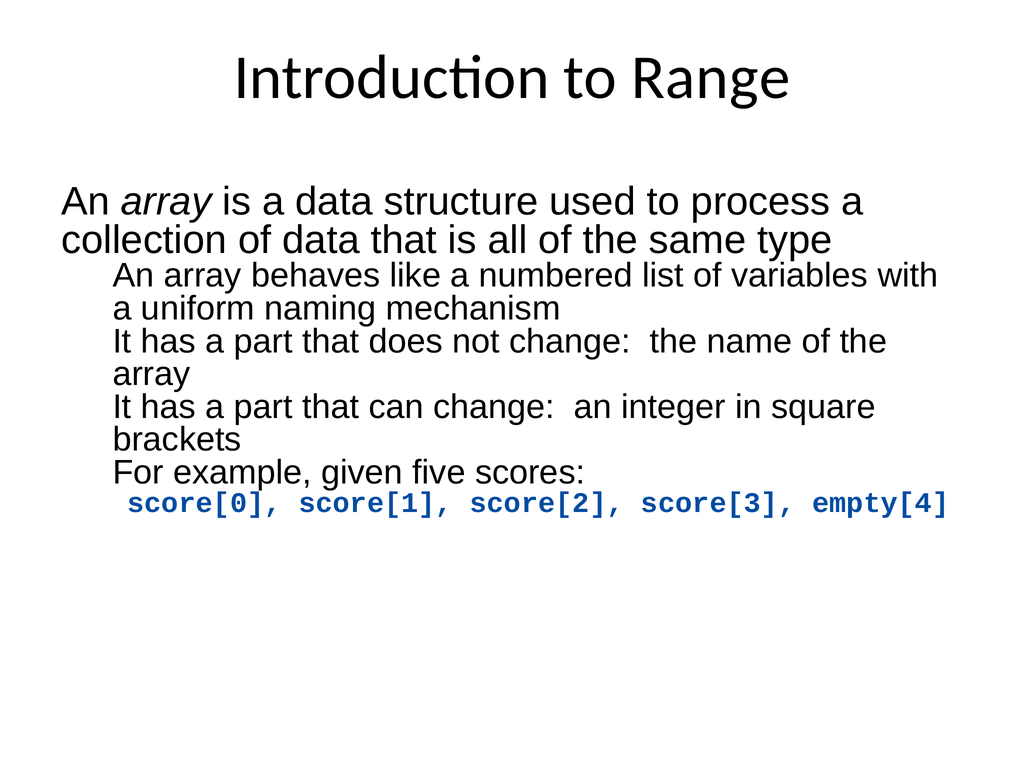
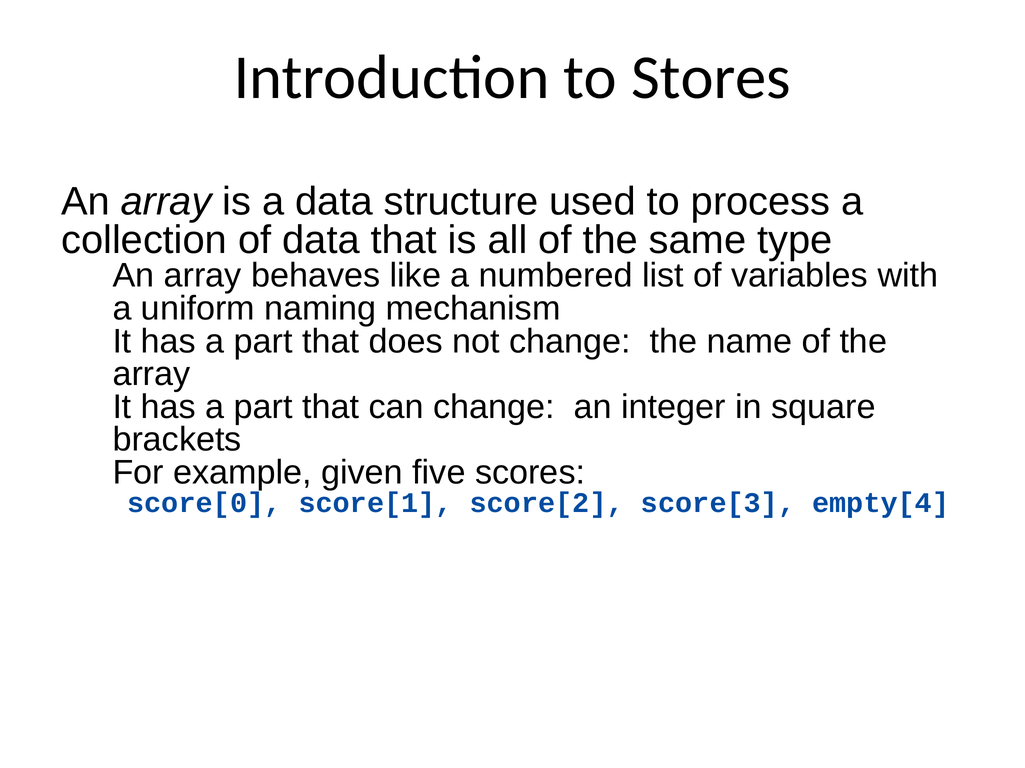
Range: Range -> Stores (711, 78)
